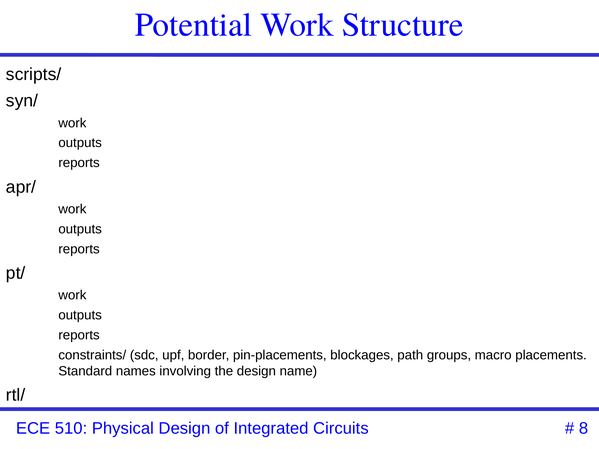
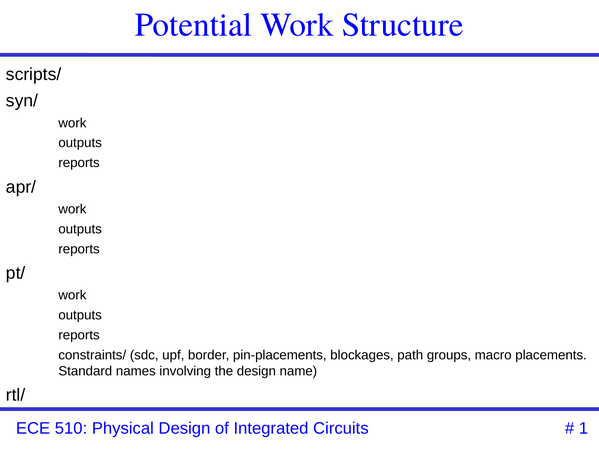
8: 8 -> 1 (583, 428)
